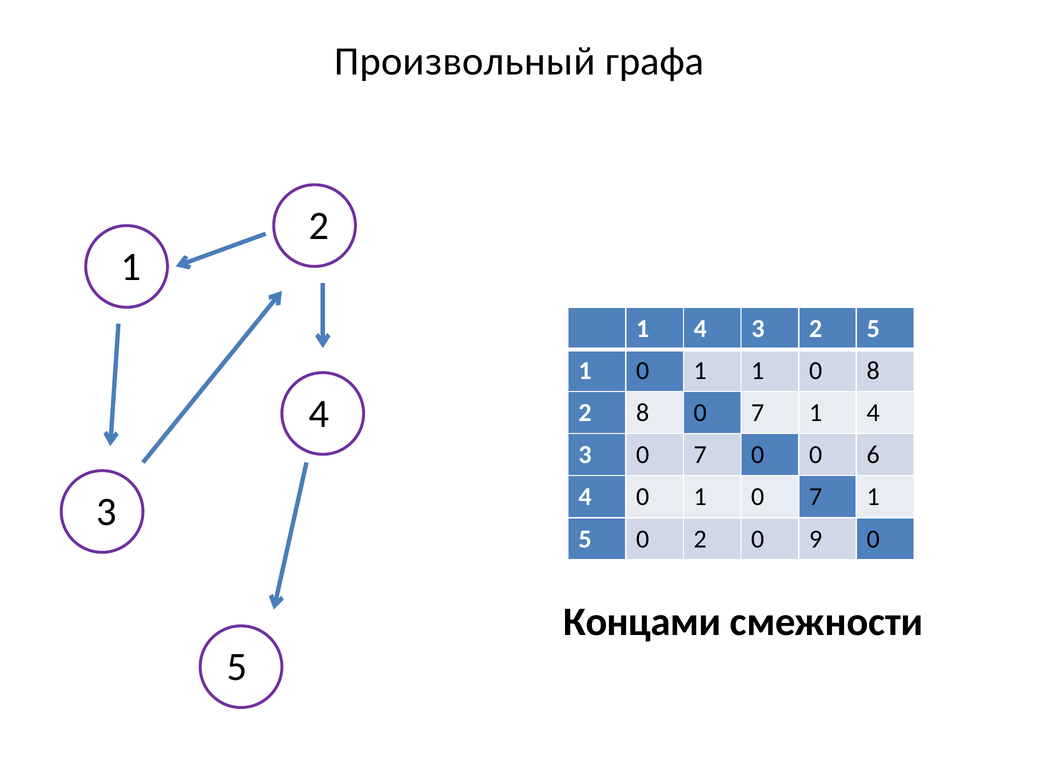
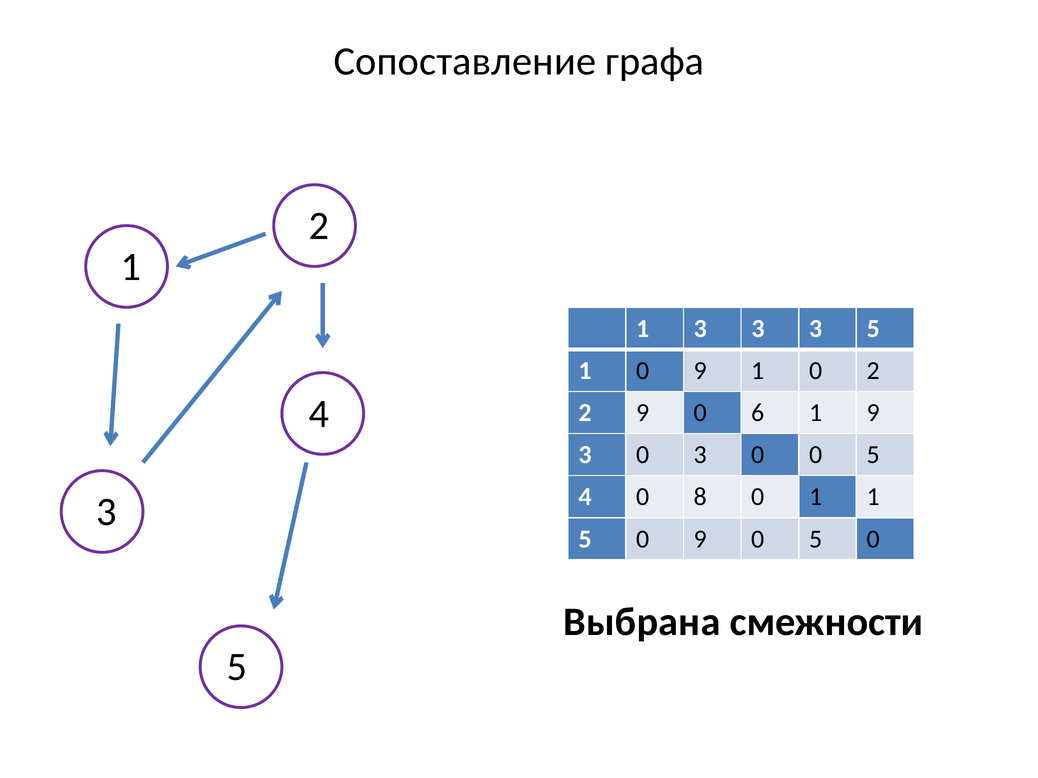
Произвольный: Произвольный -> Сопоставление (465, 62)
4: 4 -> 3 (700, 329)
2: 2 -> 3 (816, 329)
1 0 1: 1 -> 9 (700, 371)
0 8: 8 -> 2 (873, 371)
2 8: 8 -> 9 (643, 413)
7: 7 -> 6 (758, 413)
4: 4 -> 9 (873, 413)
3 0 7: 7 -> 3 (700, 455)
0 0 6: 6 -> 5 (873, 455)
4 0 1: 1 -> 8 (700, 497)
7: 7 -> 1 (816, 497)
5 0 2: 2 -> 9 (700, 539)
9: 9 -> 5 (816, 539)
Концами: Концами -> Выбрана (642, 623)
